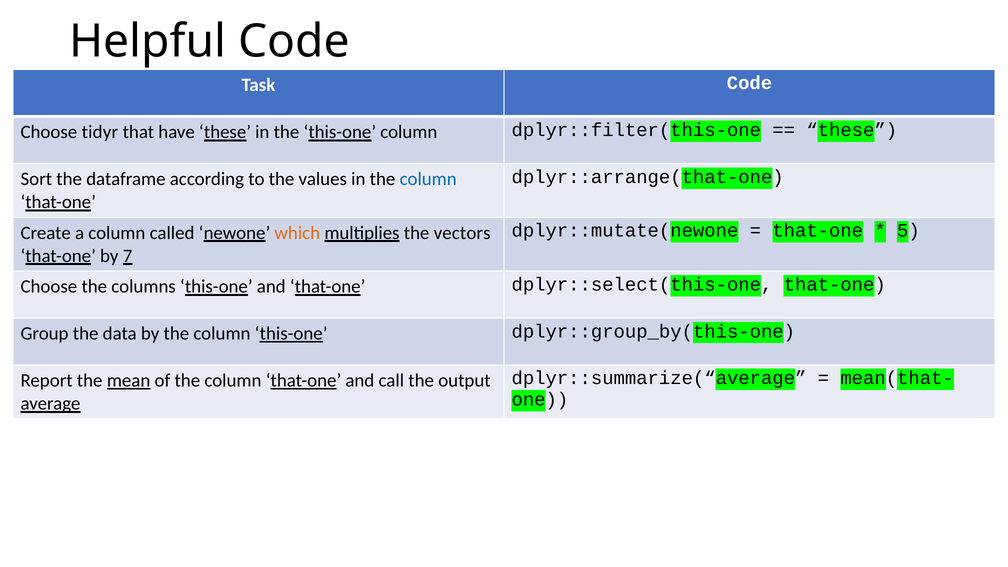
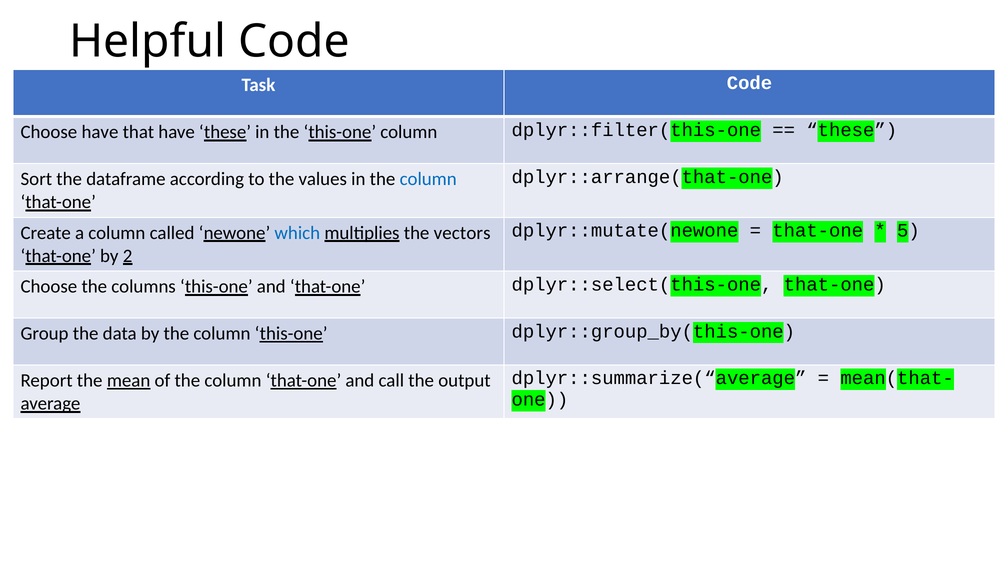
Choose tidyr: tidyr -> have (100, 132)
which colour: orange -> blue (297, 233)
7: 7 -> 2 (128, 256)
